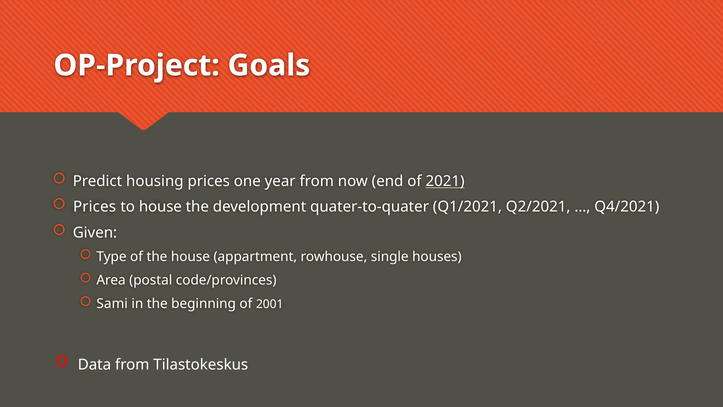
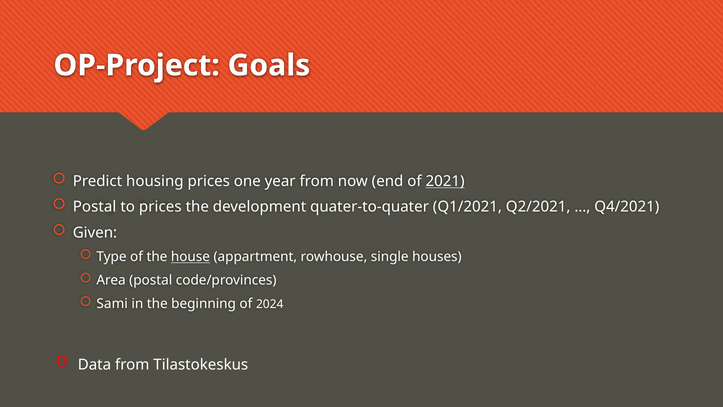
Prices: Prices -> Postal (95, 207)
to house: house -> prices (160, 207)
house underline: none -> present (190, 257)
2001: 2001 -> 2024 (270, 304)
